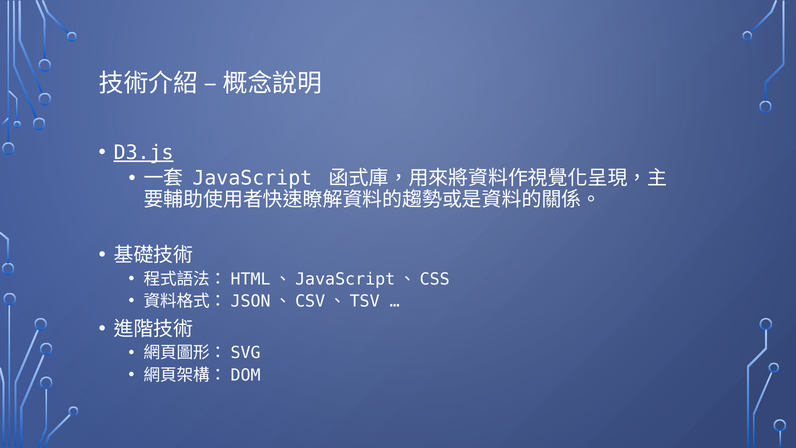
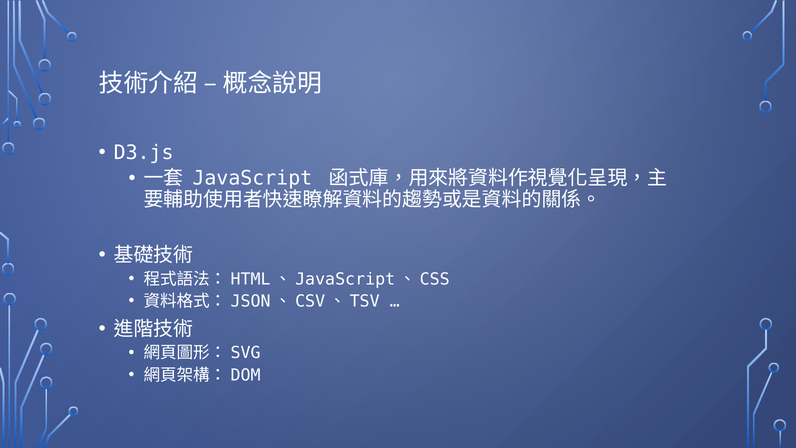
D3.js underline: present -> none (144, 153)
